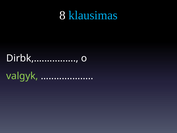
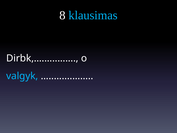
valgyk colour: light green -> light blue (22, 76)
